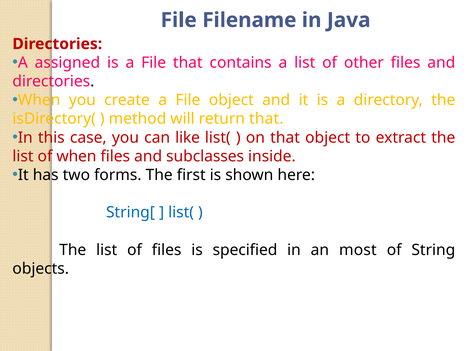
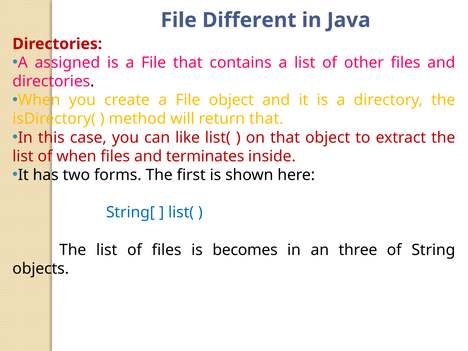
Filename: Filename -> Different (249, 20)
subclasses: subclasses -> terminates (205, 156)
specified: specified -> becomes (245, 250)
most: most -> three (358, 250)
